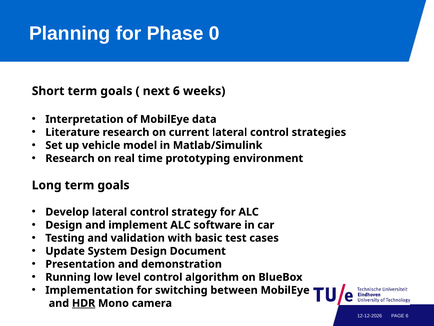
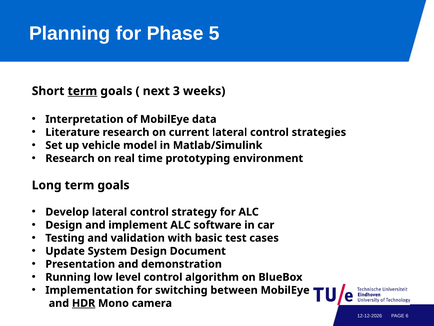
0: 0 -> 5 (214, 33)
term underline: none -> present (82, 91)
next 6: 6 -> 3 (176, 91)
